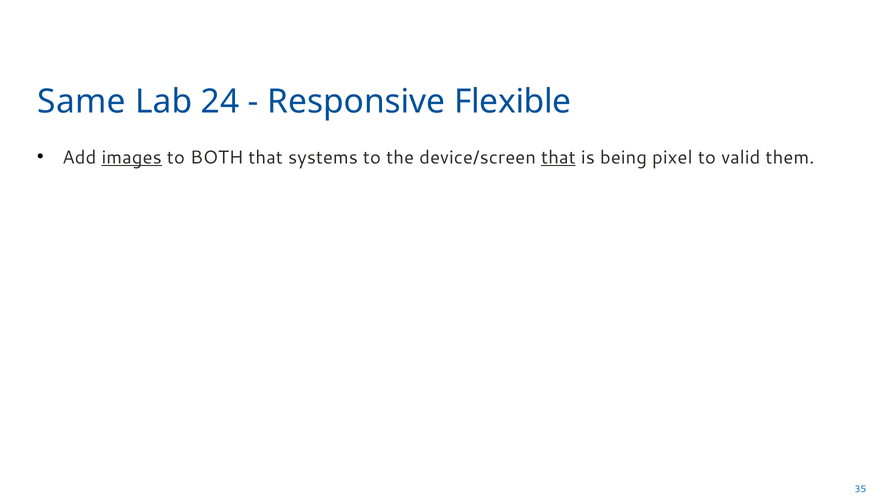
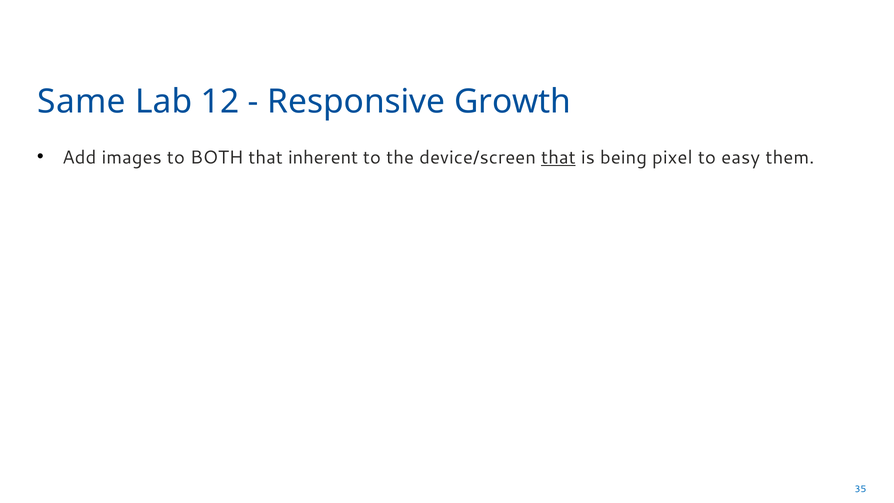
24: 24 -> 12 (220, 102)
Flexible: Flexible -> Growth (513, 102)
images underline: present -> none (132, 157)
systems: systems -> inherent (323, 157)
valid: valid -> easy (741, 157)
